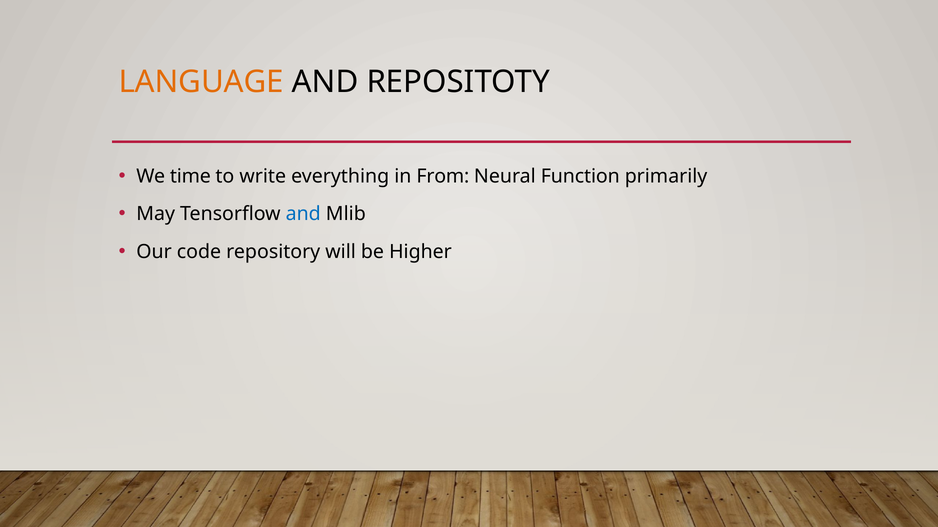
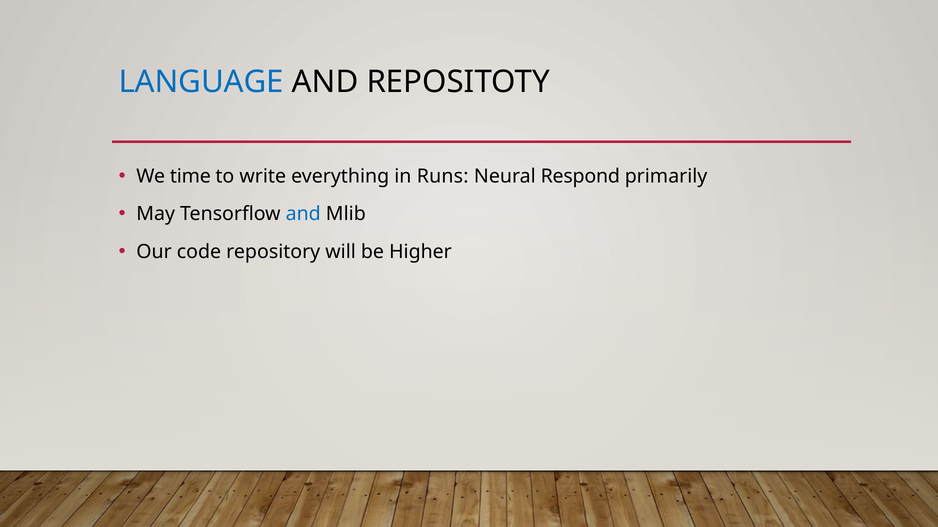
LANGUAGE colour: orange -> blue (201, 82)
From: From -> Runs (443, 176)
Function: Function -> Respond (580, 176)
